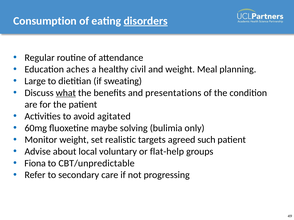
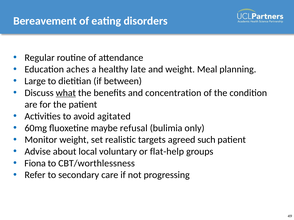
Consumption: Consumption -> Bereavement (45, 21)
disorders underline: present -> none (146, 21)
civil: civil -> late (138, 69)
sweating: sweating -> between (123, 81)
presentations: presentations -> concentration (173, 93)
solving: solving -> refusal (134, 128)
CBT/unpredictable: CBT/unpredictable -> CBT/worthlessness (97, 164)
